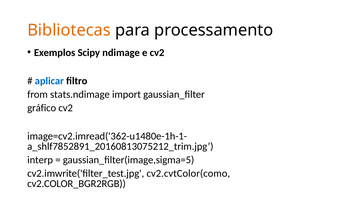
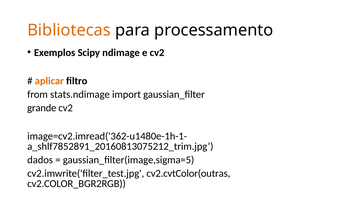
aplicar colour: blue -> orange (49, 81)
gráfico: gráfico -> grande (42, 108)
interp: interp -> dados (40, 159)
cv2.cvtColor(como: cv2.cvtColor(como -> cv2.cvtColor(outras (188, 173)
